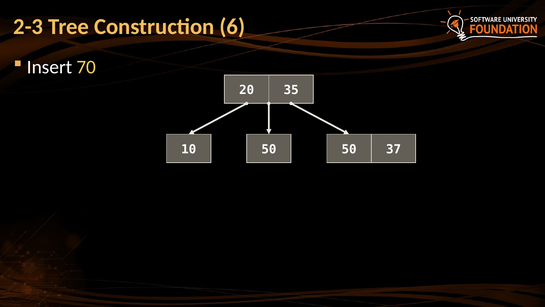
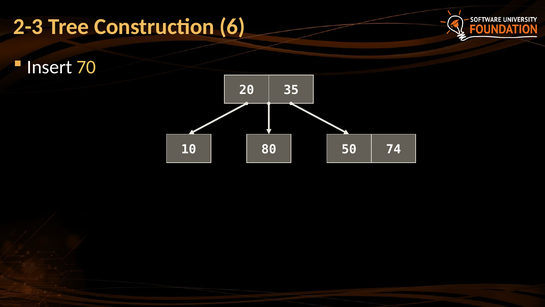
10 50: 50 -> 80 (269, 149)
37: 37 -> 74 (394, 149)
